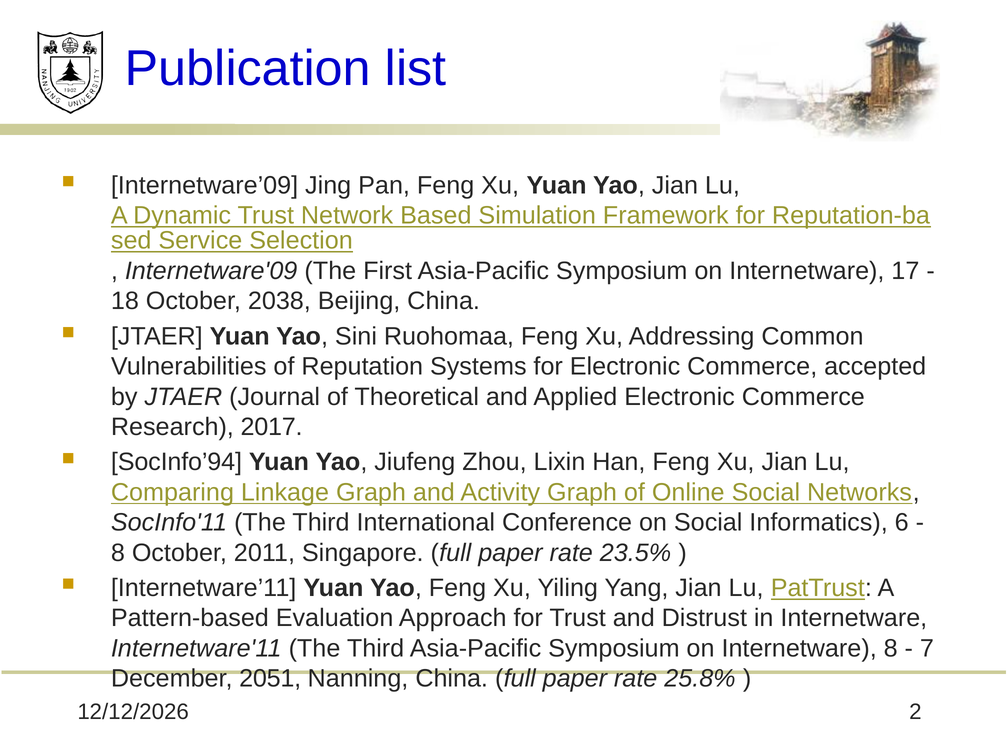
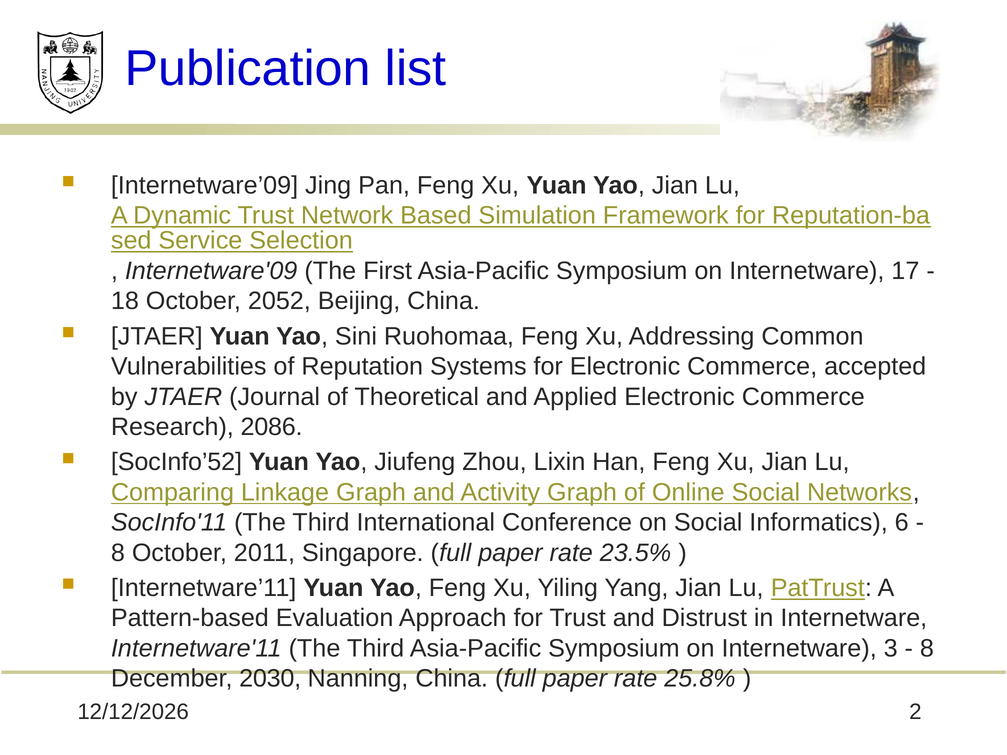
2038: 2038 -> 2052 (279, 301)
2017: 2017 -> 2086 (272, 427)
SocInfo’94: SocInfo’94 -> SocInfo’52 (176, 462)
Internetware 8: 8 -> 3 (891, 649)
7: 7 -> 8 (927, 649)
2051: 2051 -> 2030 (270, 679)
